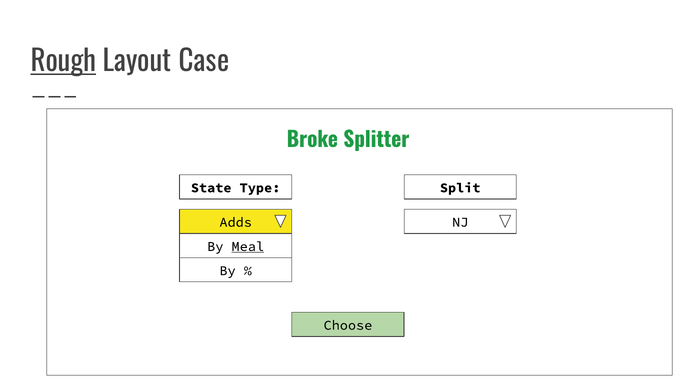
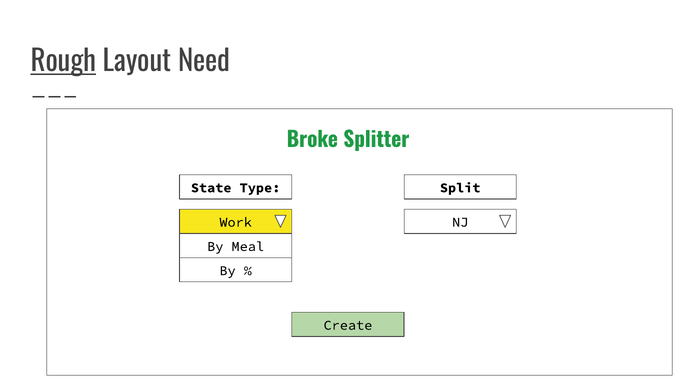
Case: Case -> Need (204, 62)
Adds: Adds -> Work (236, 223)
Meal underline: present -> none (248, 247)
Choose: Choose -> Create (348, 326)
